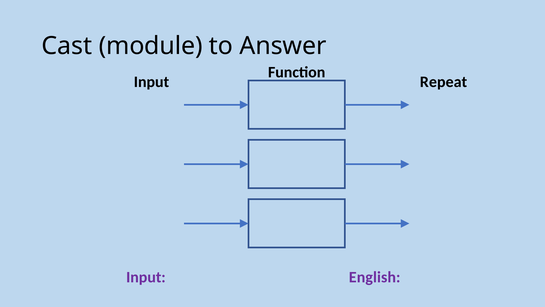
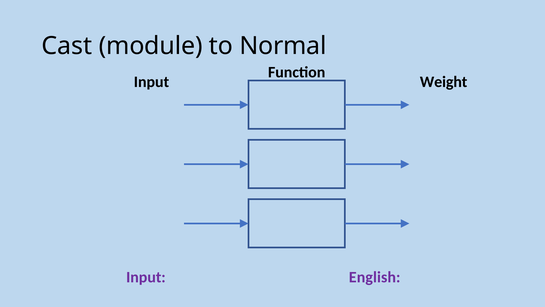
Answer: Answer -> Normal (283, 46)
Repeat: Repeat -> Weight (444, 82)
